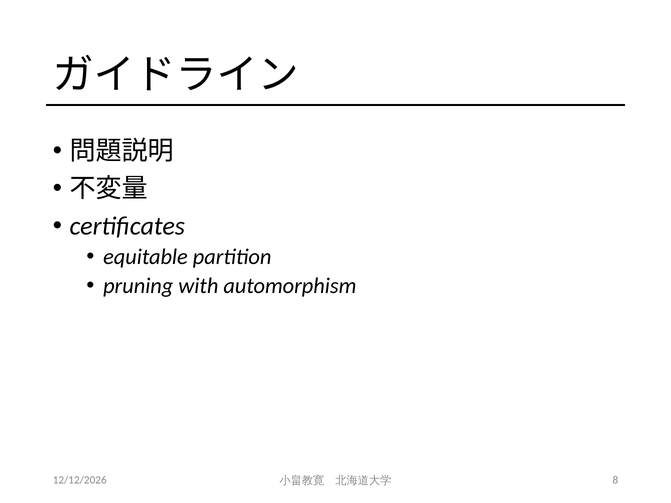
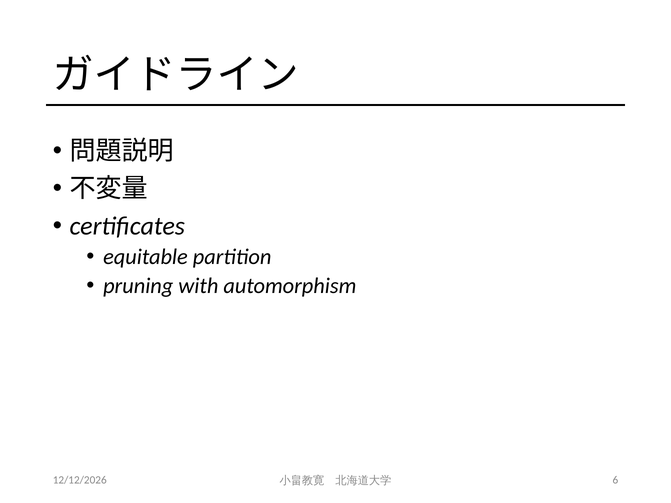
8: 8 -> 6 (615, 480)
